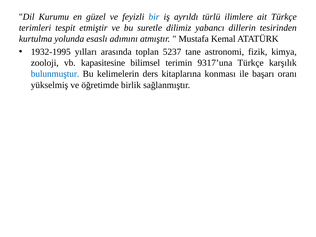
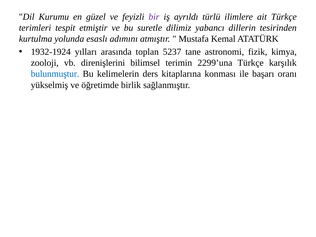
bir colour: blue -> purple (154, 17)
1932-1995: 1932-1995 -> 1932-1924 (51, 52)
kapasitesine: kapasitesine -> direnişlerini (103, 63)
9317’una: 9317’una -> 2299’una (215, 63)
